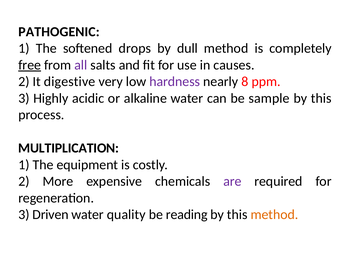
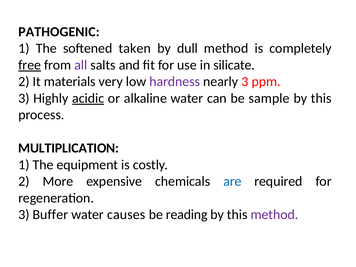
drops: drops -> taken (135, 48)
causes: causes -> silicate (234, 65)
digestive: digestive -> materials (70, 82)
nearly 8: 8 -> 3 (245, 82)
acidic underline: none -> present (88, 98)
are colour: purple -> blue (232, 181)
Driven: Driven -> Buffer (50, 215)
quality: quality -> causes (126, 215)
method colour: orange -> purple (274, 215)
